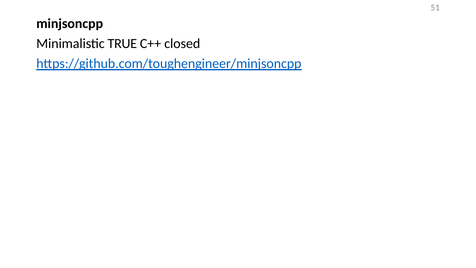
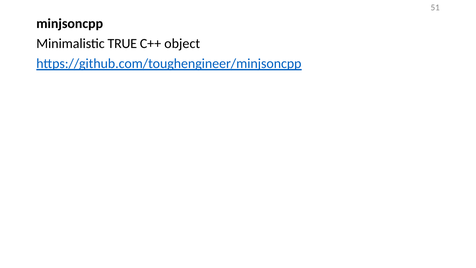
closed: closed -> object (182, 43)
